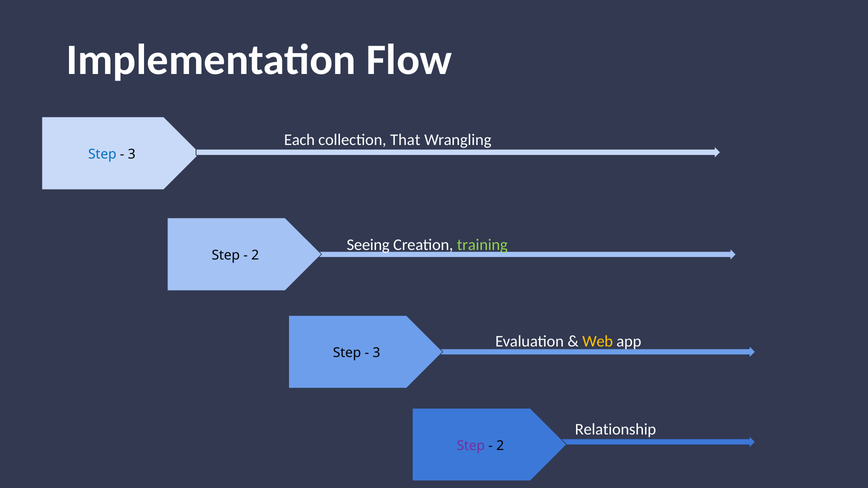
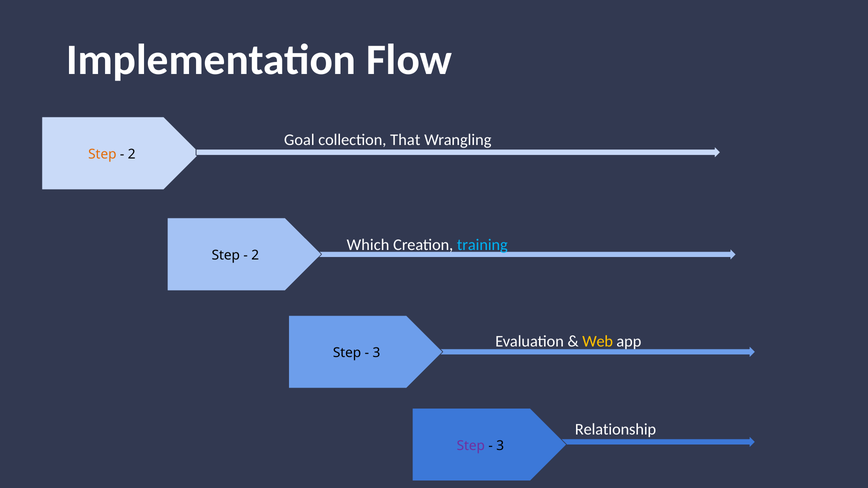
Each: Each -> Goal (299, 140)
Step colour: blue -> orange (102, 154)
3: 3 -> 2 (132, 154)
Seeing: Seeing -> Which (368, 245)
training colour: light green -> light blue (482, 245)
2: 2 -> 3 (500, 446)
